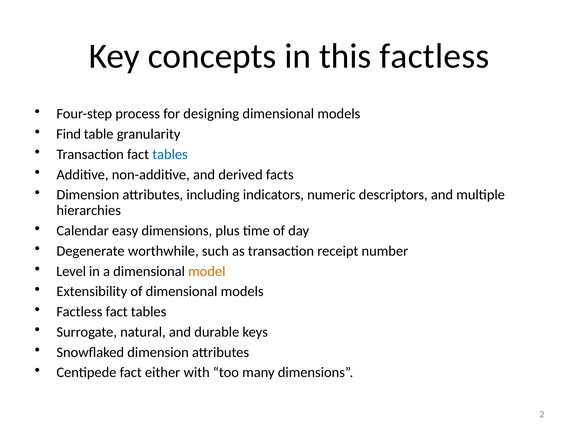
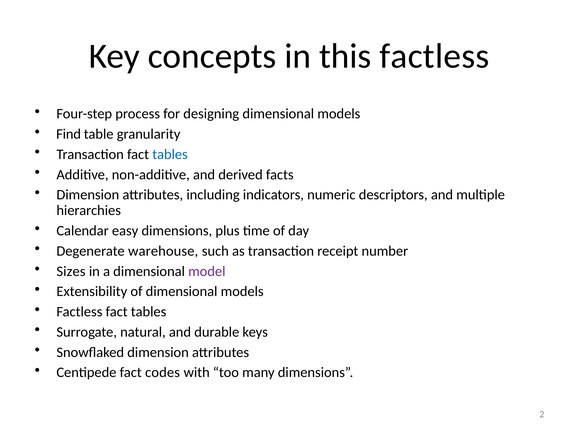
worthwhile: worthwhile -> warehouse (163, 251)
Level: Level -> Sizes (71, 271)
model colour: orange -> purple (207, 271)
either: either -> codes (163, 373)
